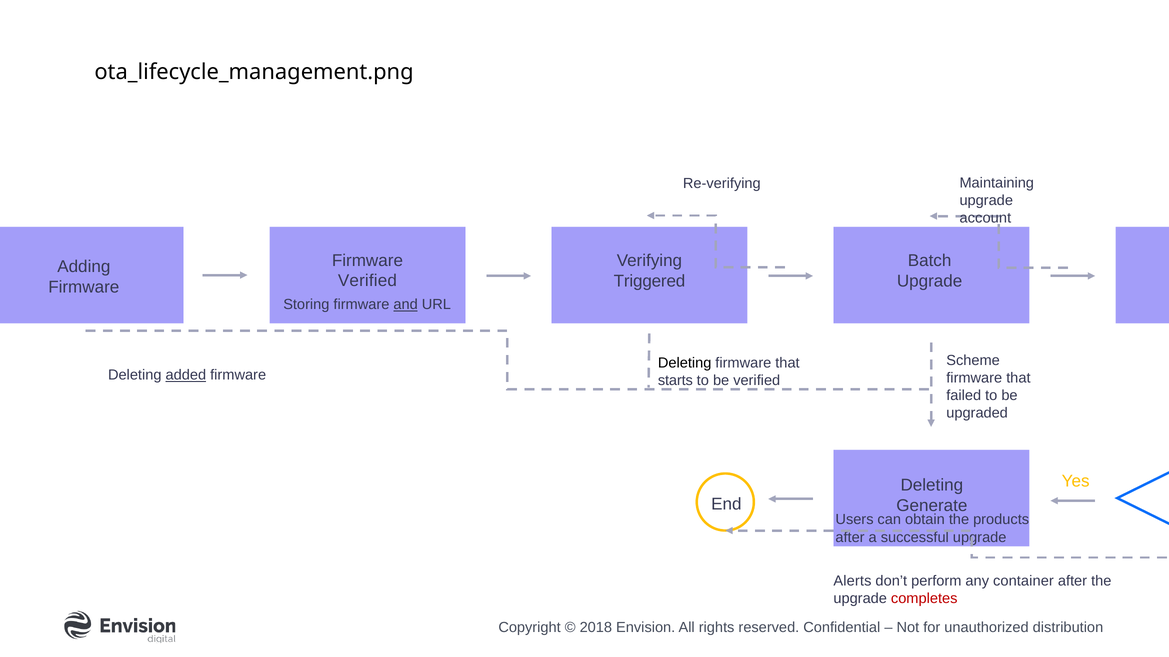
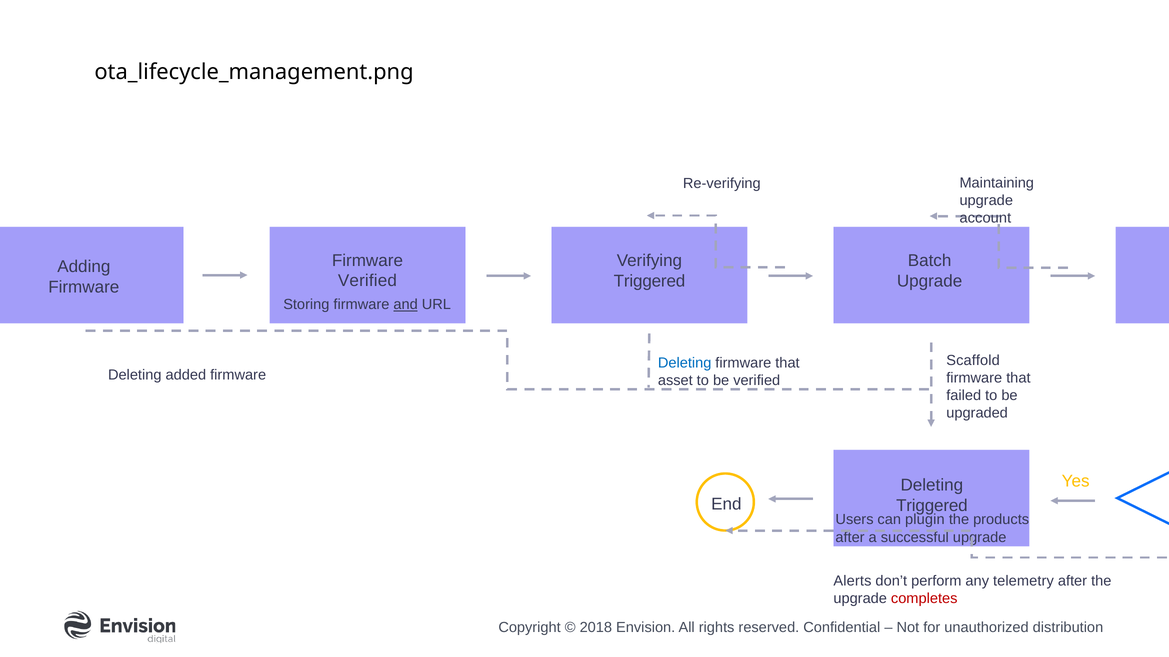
Scheme: Scheme -> Scaffold (973, 361)
Deleting colour: black -> blue (685, 363)
added underline: present -> none (186, 375)
starts: starts -> asset (675, 381)
Generate: Generate -> Triggered (932, 506)
obtain: obtain -> plugin (925, 520)
container: container -> telemetry (1023, 581)
